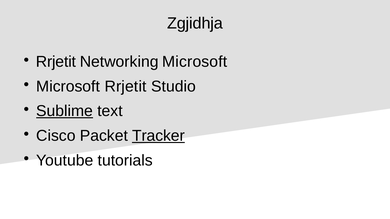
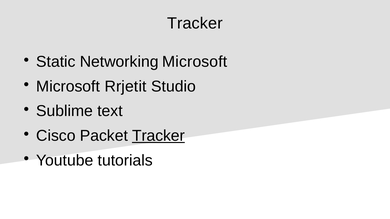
Zgjidhja: Zgjidhja -> Tracker (195, 23)
Rrjetit: Rrjetit -> Static (56, 62)
Sublime underline: present -> none (65, 111)
